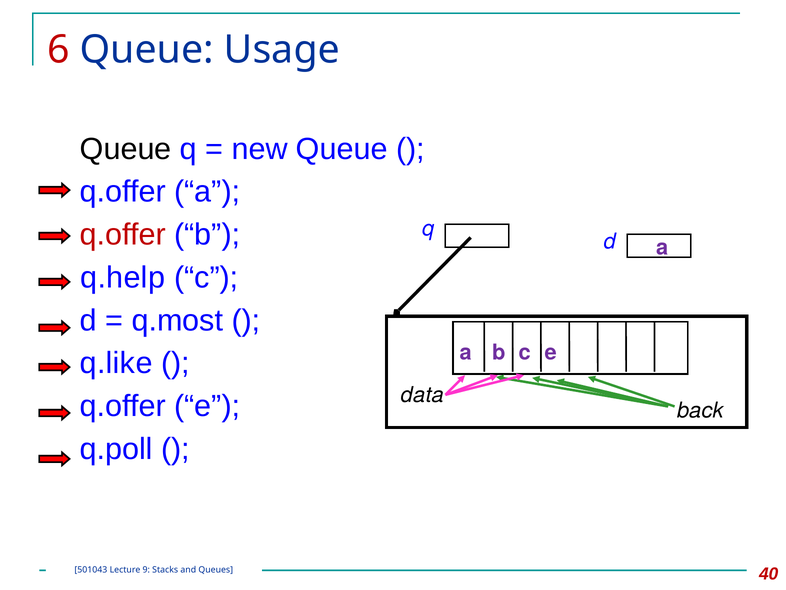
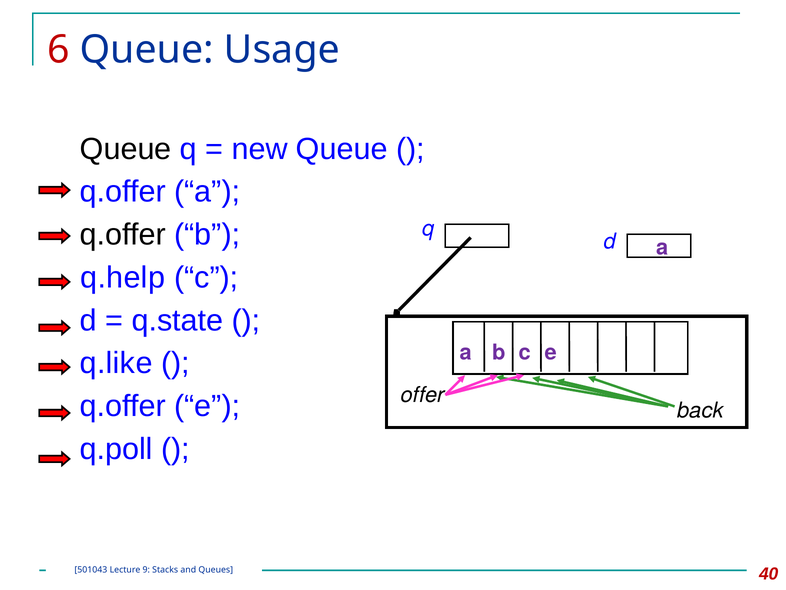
q.offer colour: red -> black (123, 235)
q.most: q.most -> q.state (177, 320)
data: data -> offer (423, 395)
